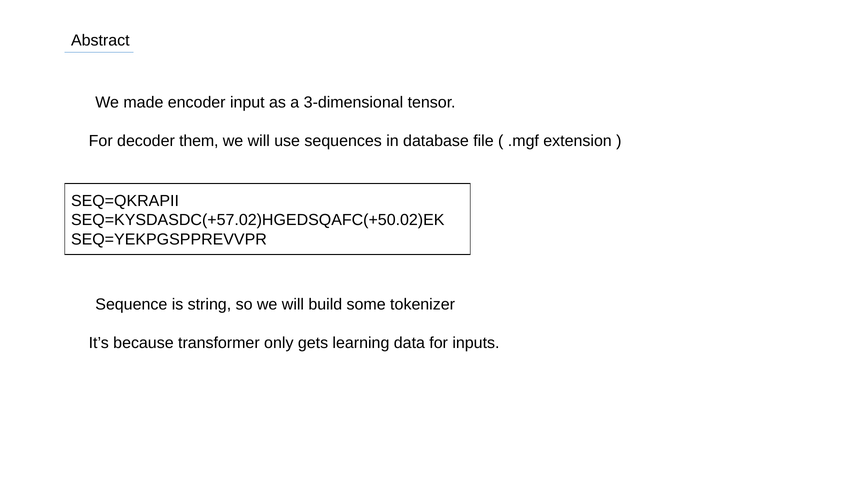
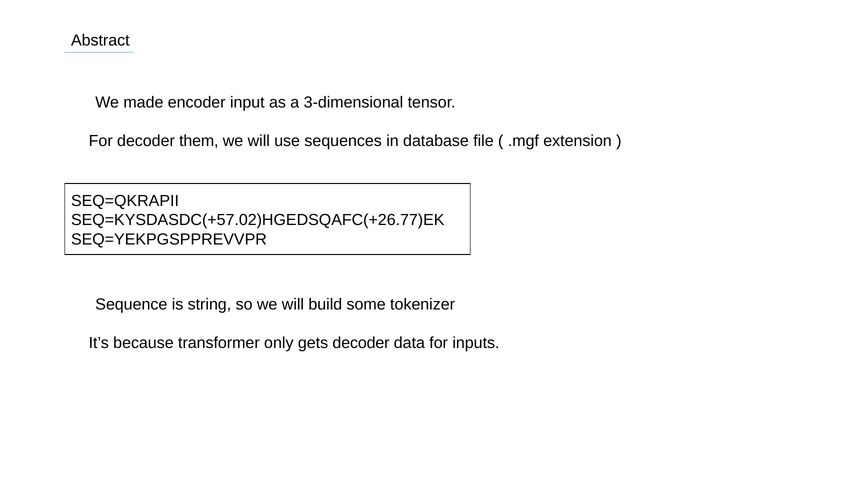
SEQ=KYSDASDC(+57.02)HGEDSQAFC(+50.02)EK: SEQ=KYSDASDC(+57.02)HGEDSQAFC(+50.02)EK -> SEQ=KYSDASDC(+57.02)HGEDSQAFC(+26.77)EK (258, 220)
gets learning: learning -> decoder (361, 343)
